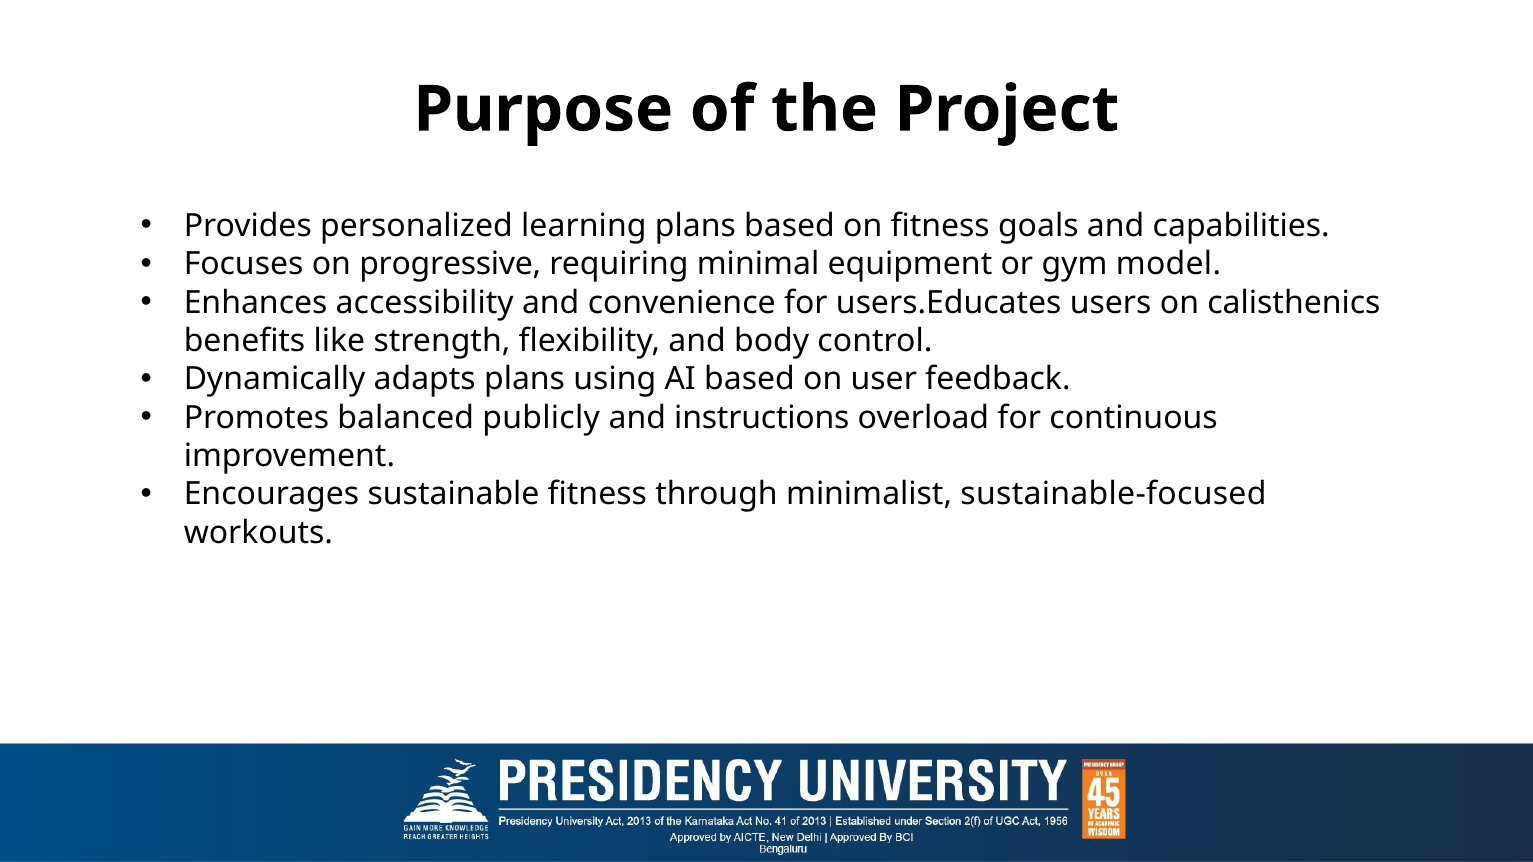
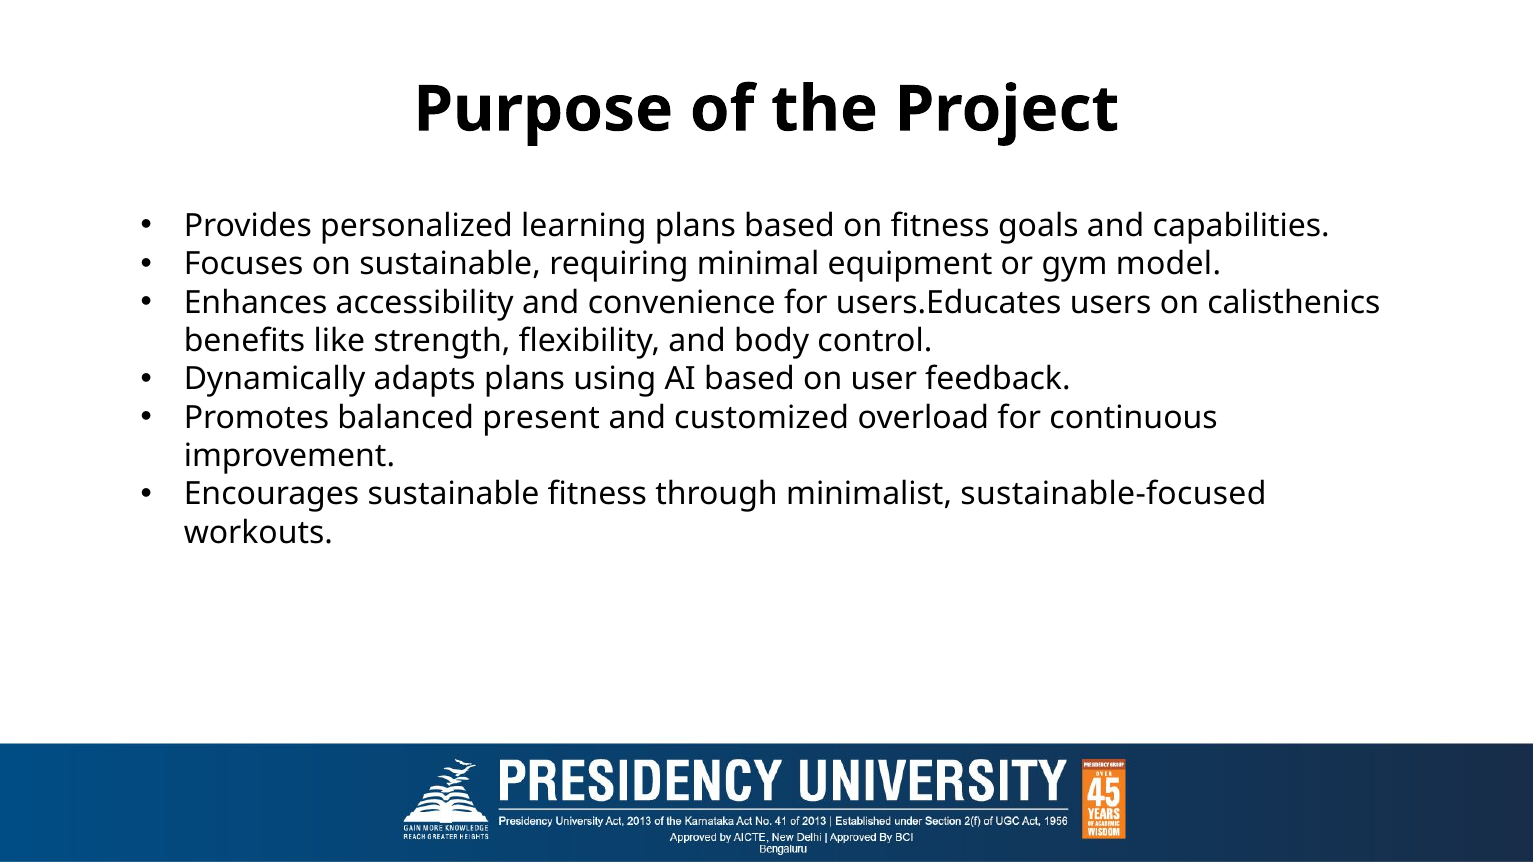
on progressive: progressive -> sustainable (450, 265)
publicly: publicly -> present (541, 418)
instructions: instructions -> customized (762, 418)
